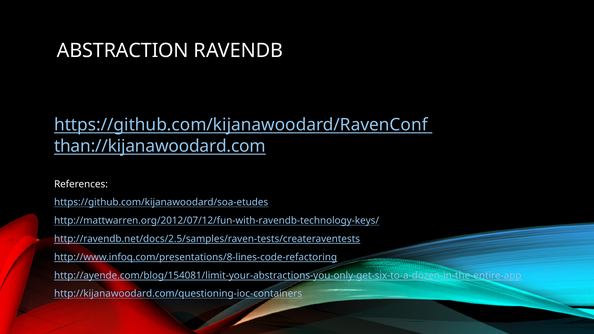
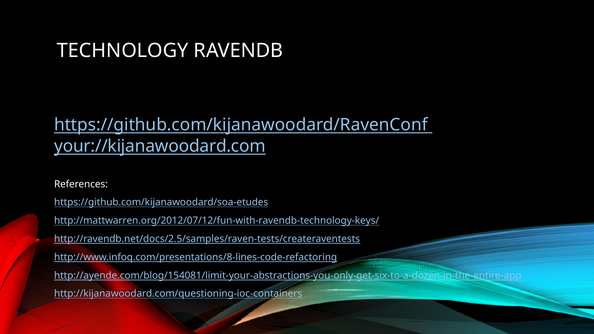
ABSTRACTION: ABSTRACTION -> TECHNOLOGY (123, 51)
than://kijanawoodard.com: than://kijanawoodard.com -> your://kijanawoodard.com (160, 146)
